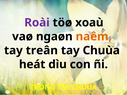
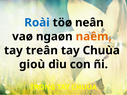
Roài colour: purple -> blue (37, 23)
xoaù: xoaù -> neân (89, 23)
heát: heát -> gioù (32, 65)
